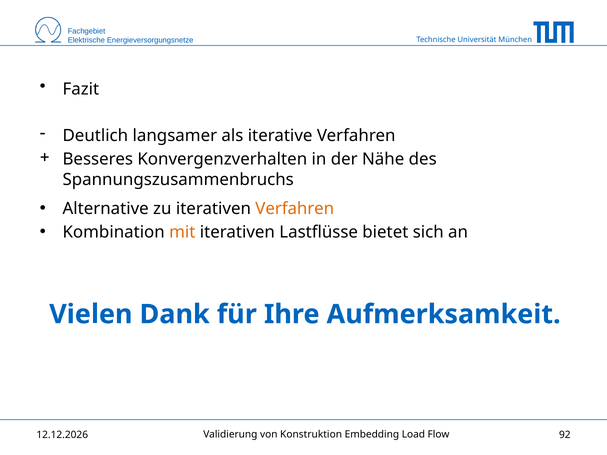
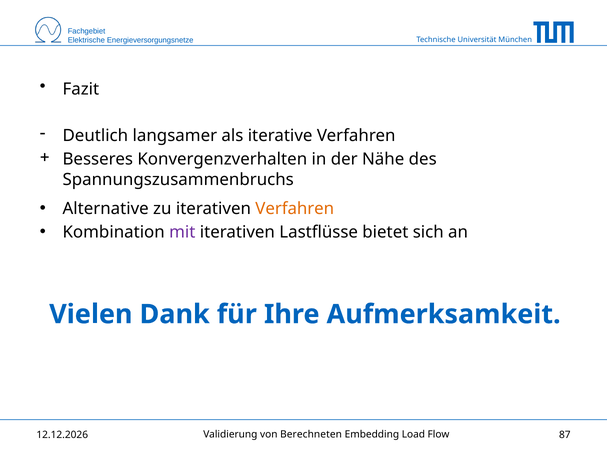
mit colour: orange -> purple (182, 232)
Konstruktion: Konstruktion -> Berechneten (311, 435)
92: 92 -> 87 (565, 435)
